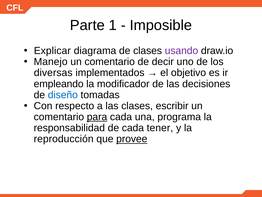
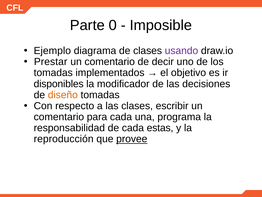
1: 1 -> 0 (113, 25)
Explicar: Explicar -> Ejemplo (52, 51)
Manejo: Manejo -> Prestar (51, 62)
diversas: diversas -> tomadas (53, 73)
empleando: empleando -> disponibles (59, 84)
diseño colour: blue -> orange (63, 95)
para underline: present -> none (97, 117)
tener: tener -> estas (160, 128)
